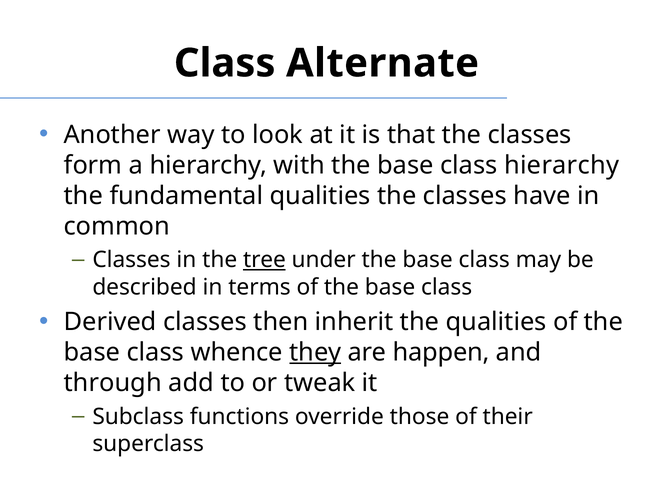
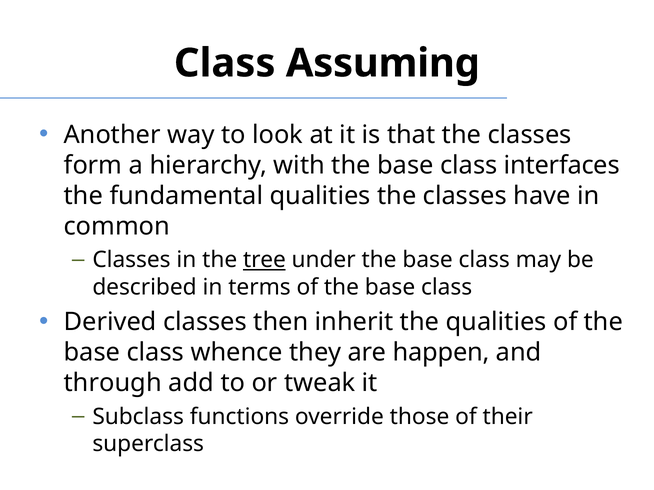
Alternate: Alternate -> Assuming (383, 63)
class hierarchy: hierarchy -> interfaces (562, 165)
they underline: present -> none (315, 353)
